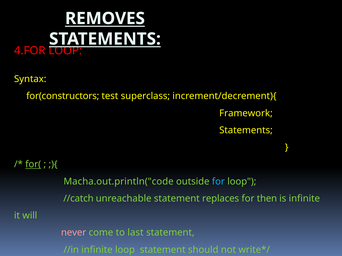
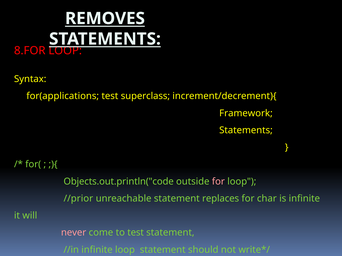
4.FOR: 4.FOR -> 8.FOR (30, 51)
for(constructors: for(constructors -> for(applications (63, 96)
for( underline: present -> none (33, 165)
Macha.out.println("code: Macha.out.println("code -> Objects.out.println("code (119, 182)
for colour: light blue -> pink (218, 182)
//catch: //catch -> //prior (78, 199)
then: then -> char (267, 199)
to last: last -> test (136, 233)
